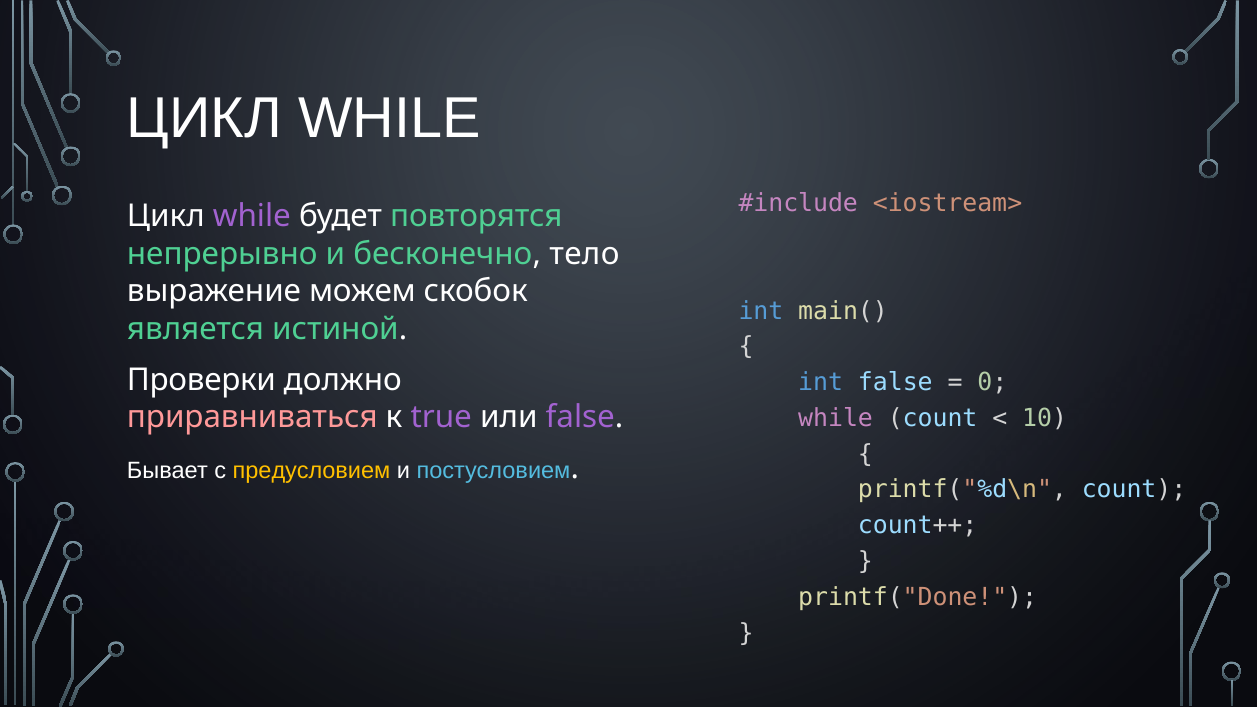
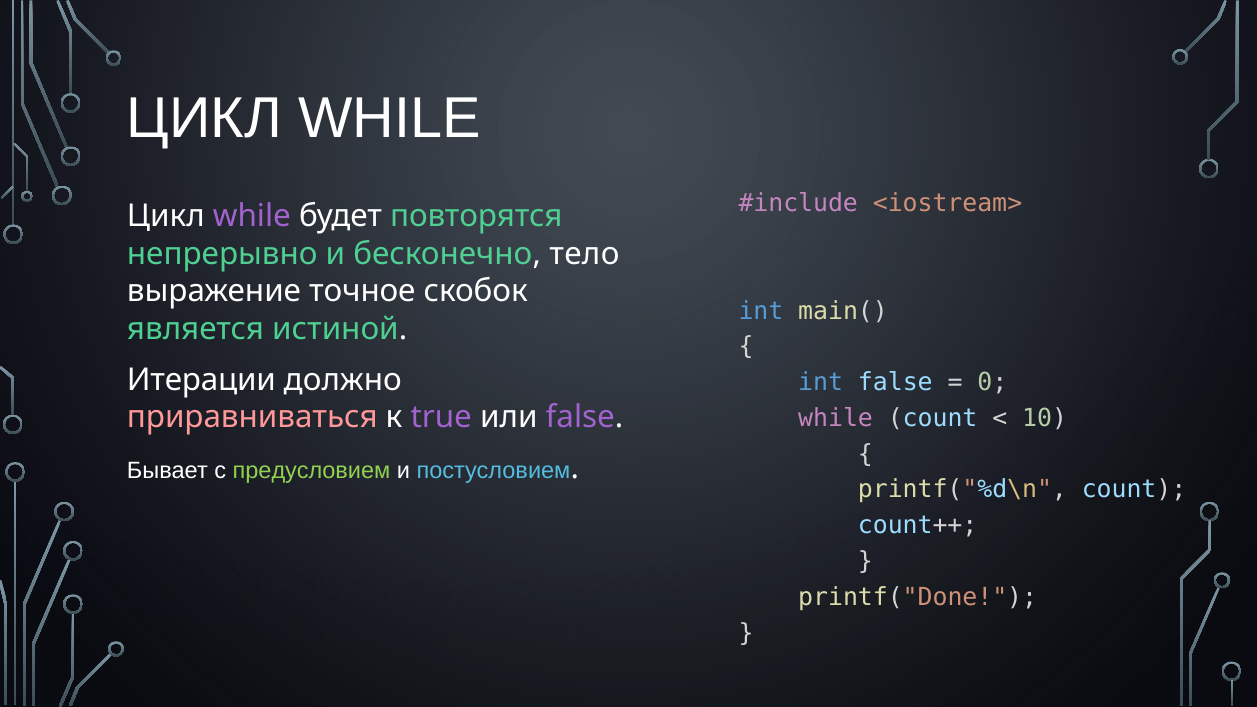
можем: можем -> точное (362, 291)
Проверки: Проверки -> Итерации (201, 380)
предусловием colour: yellow -> light green (311, 471)
